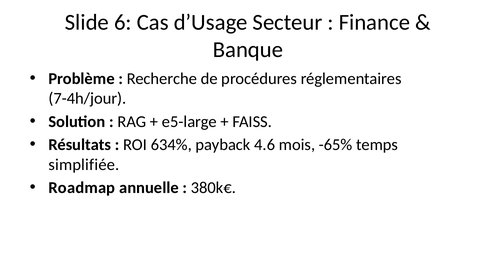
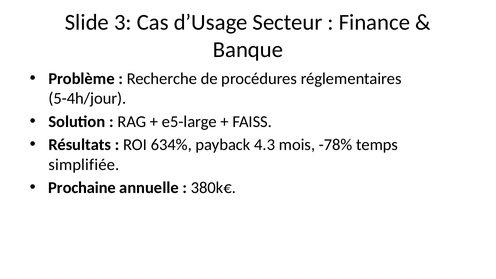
6: 6 -> 3 (123, 22)
7-4h/jour: 7-4h/jour -> 5-4h/jour (87, 99)
4.6: 4.6 -> 4.3 (265, 145)
-65%: -65% -> -78% (336, 145)
Roadmap: Roadmap -> Prochaine (82, 188)
